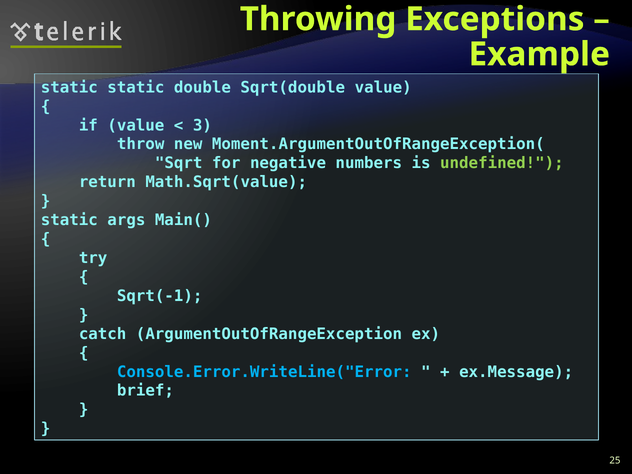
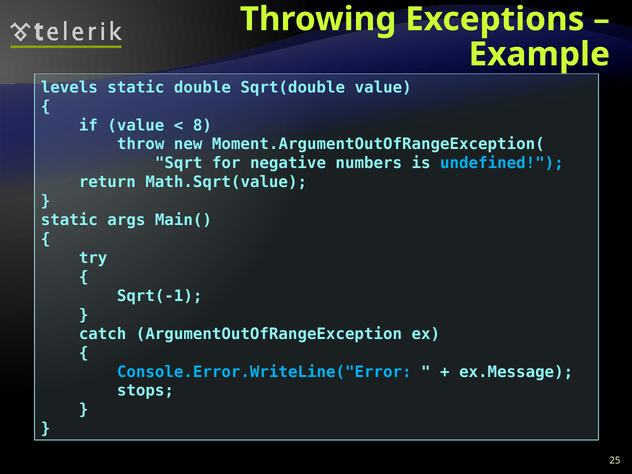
static: static -> levels (69, 87)
3: 3 -> 8 (202, 125)
undefined colour: light green -> light blue (502, 163)
brief: brief -> stops (145, 391)
